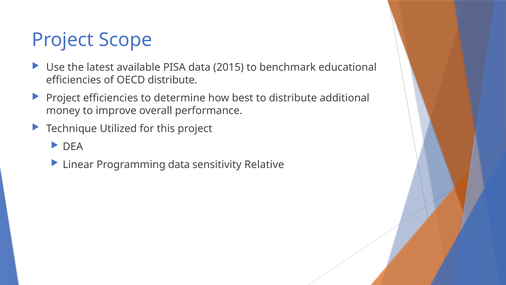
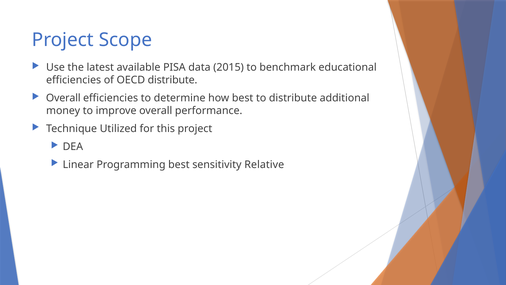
Project: Project -> Overall (63, 98)
Programming data: data -> best (179, 165)
